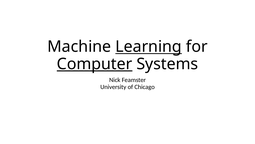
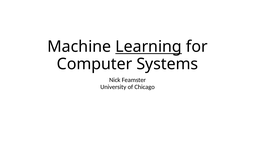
Computer underline: present -> none (95, 64)
